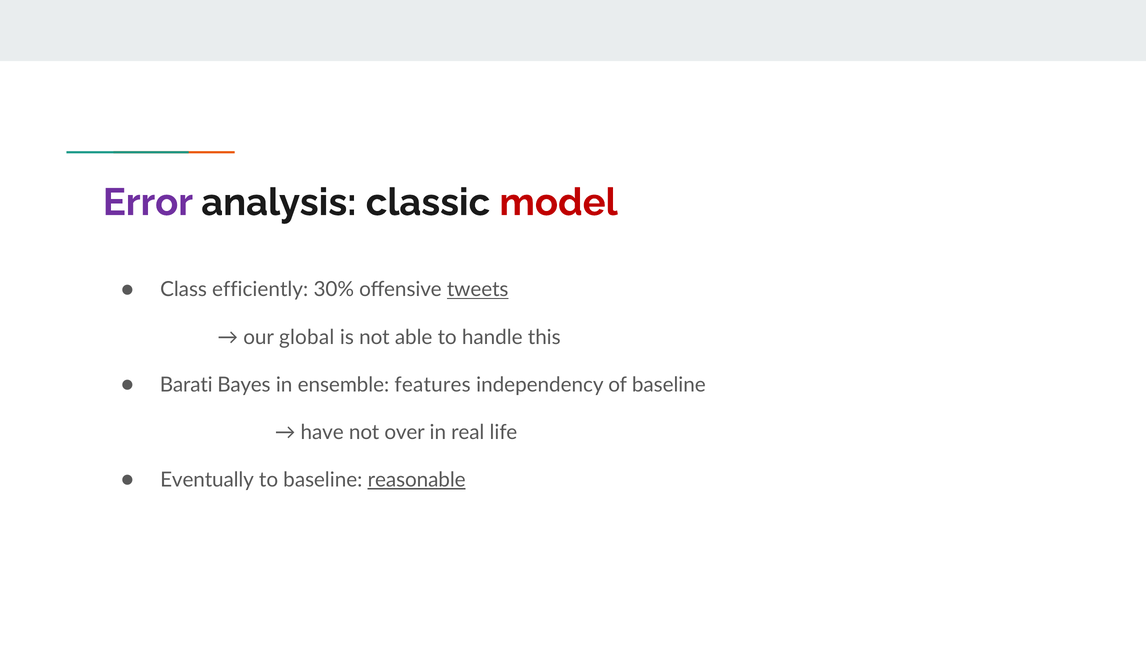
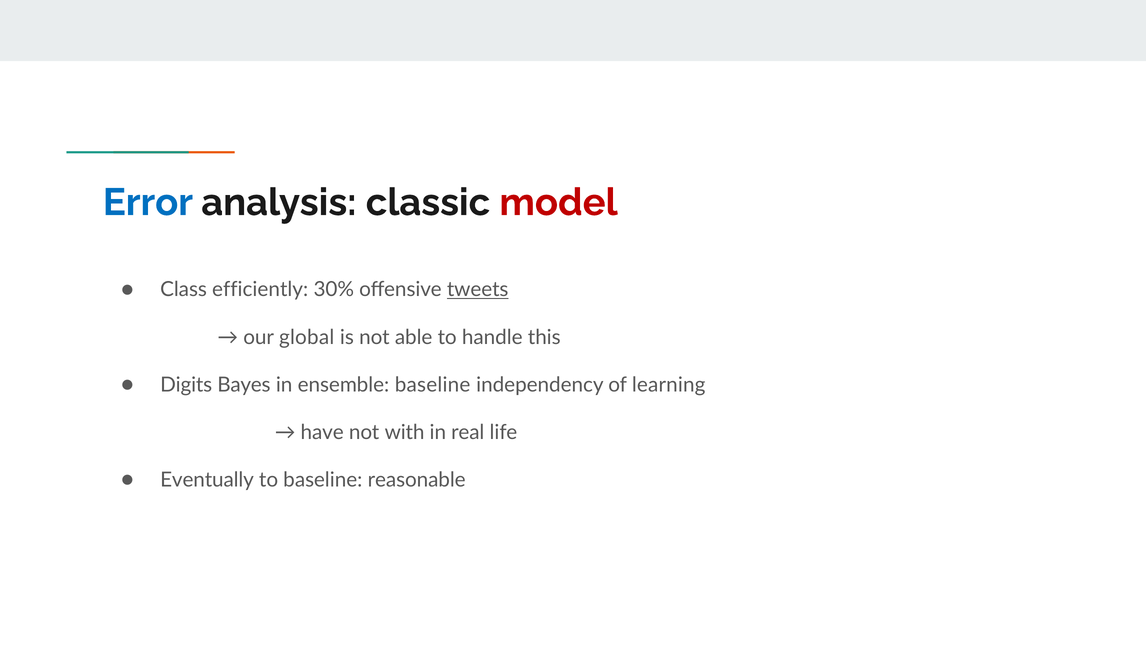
Error colour: purple -> blue (148, 202)
Barati: Barati -> Digits (186, 385)
ensemble features: features -> baseline (433, 385)
of baseline: baseline -> learning (669, 385)
over: over -> with (405, 432)
reasonable underline: present -> none (417, 480)
